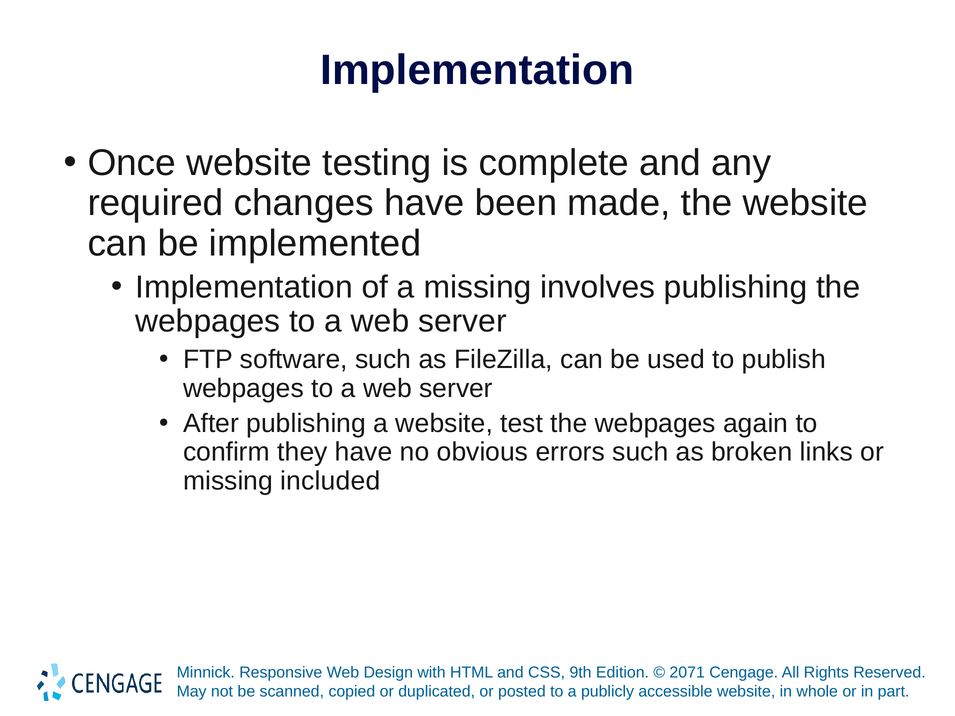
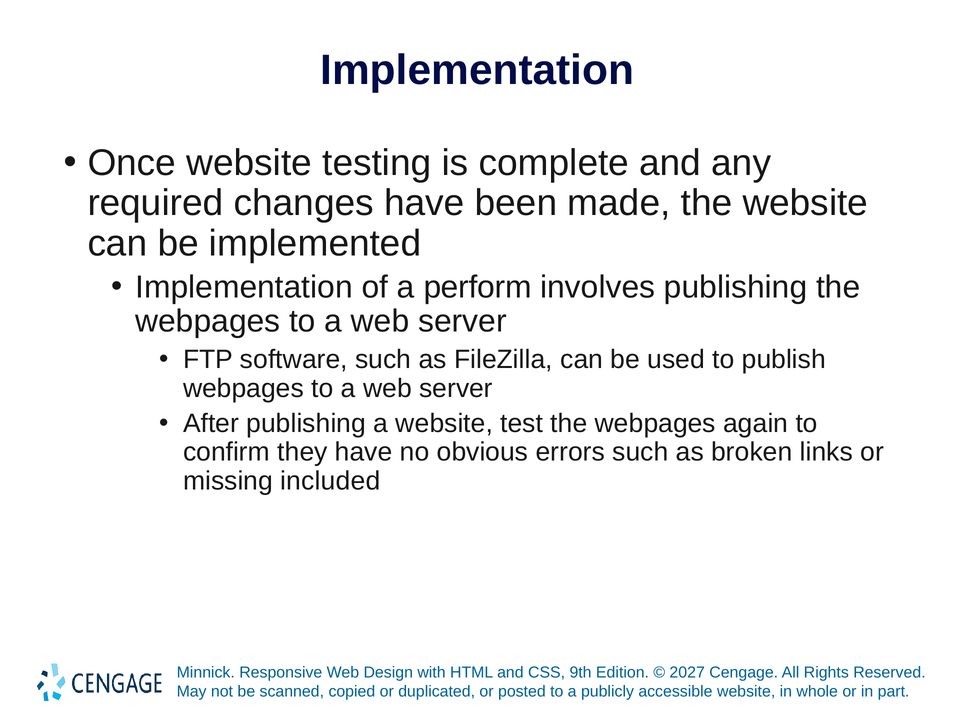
a missing: missing -> perform (478, 287)
2071: 2071 -> 2027 (687, 673)
